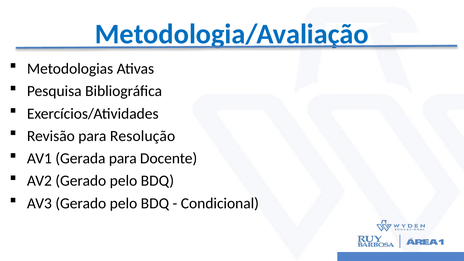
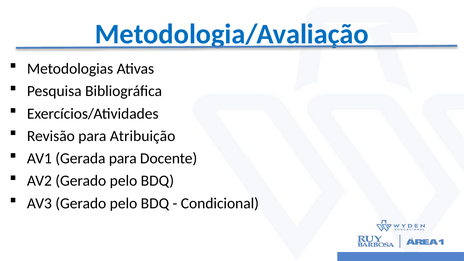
Resolução: Resolução -> Atribuição (143, 136)
